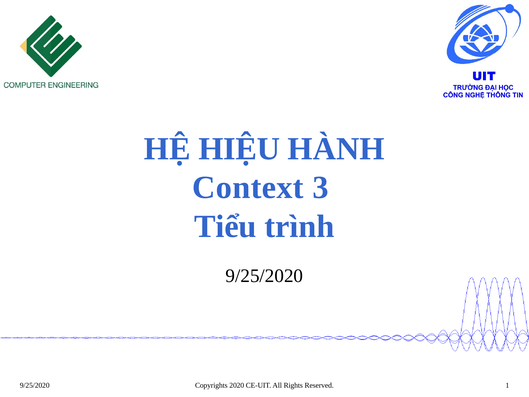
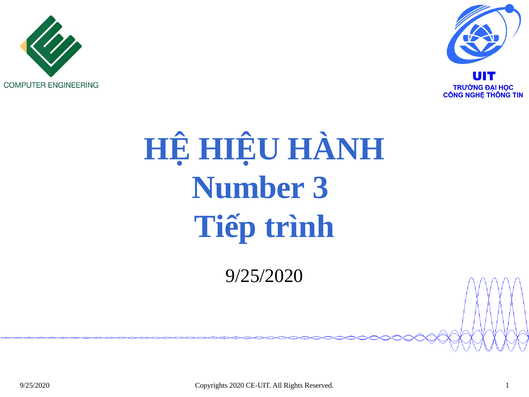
Context: Context -> Number (248, 187)
Tiểu: Tiểu -> Tiếp (225, 226)
